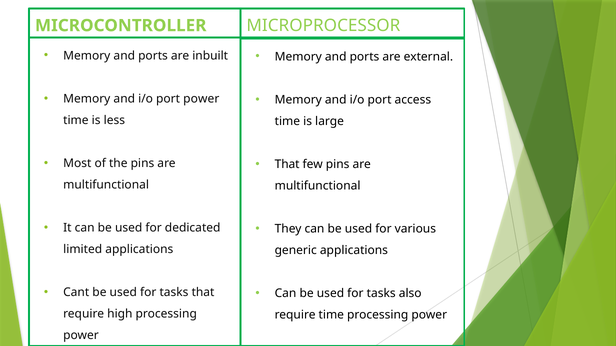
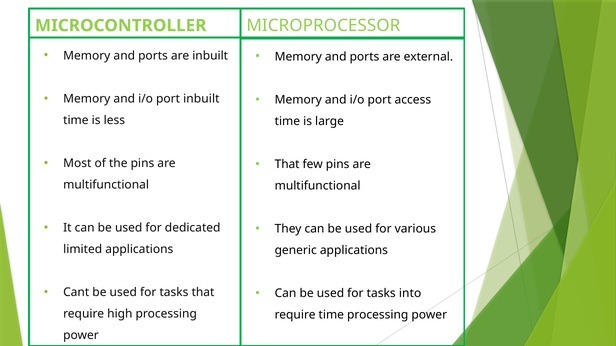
port power: power -> inbuilt (201, 99)
also: also -> into (410, 294)
